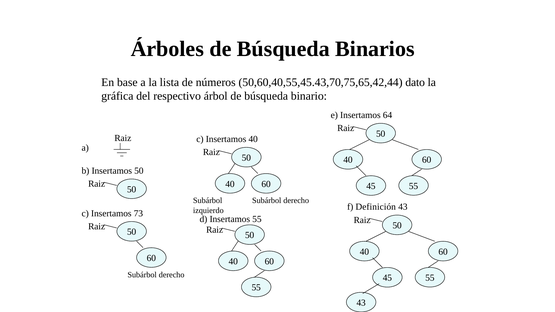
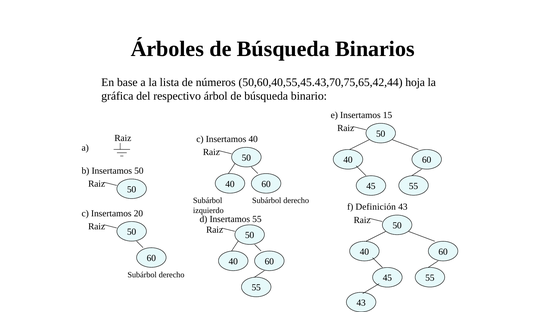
dato: dato -> hoja (415, 82)
64: 64 -> 15 (388, 115)
73: 73 -> 20 (138, 214)
